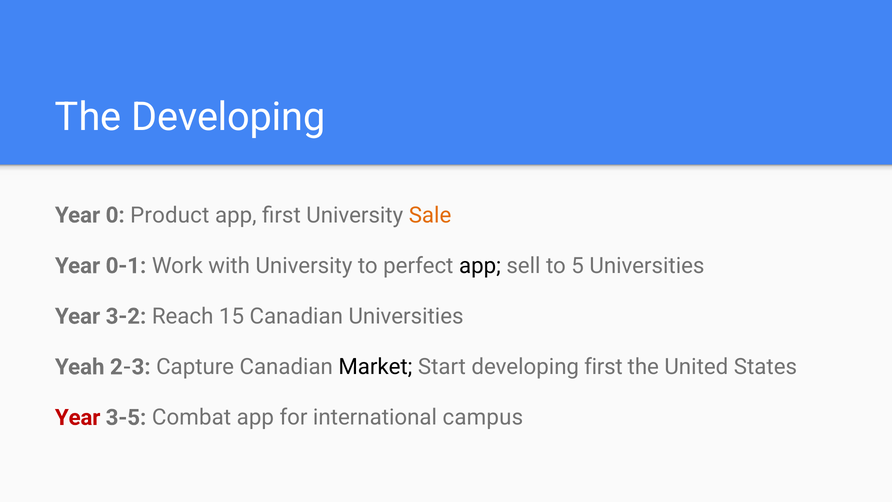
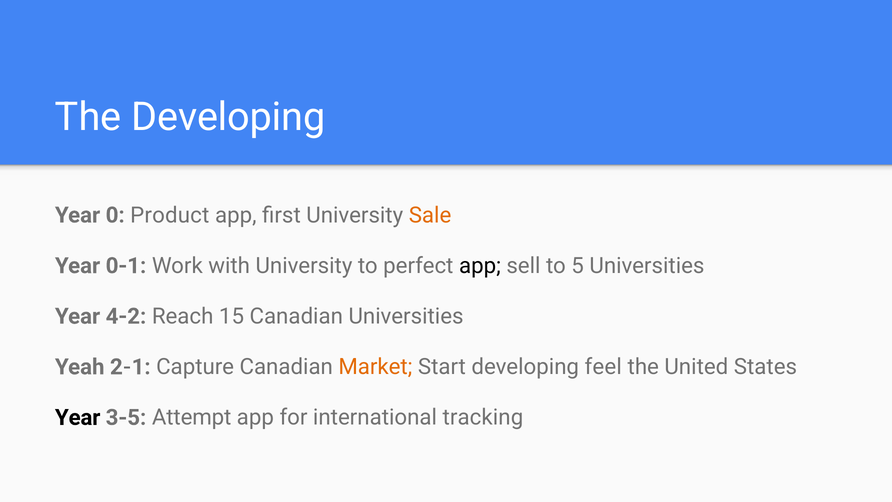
3-2: 3-2 -> 4-2 (126, 316)
2-3: 2-3 -> 2-1 (130, 367)
Market colour: black -> orange (375, 367)
developing first: first -> feel (603, 367)
Year colour: red -> black (78, 417)
Combat: Combat -> Attempt (192, 417)
campus: campus -> tracking (483, 417)
